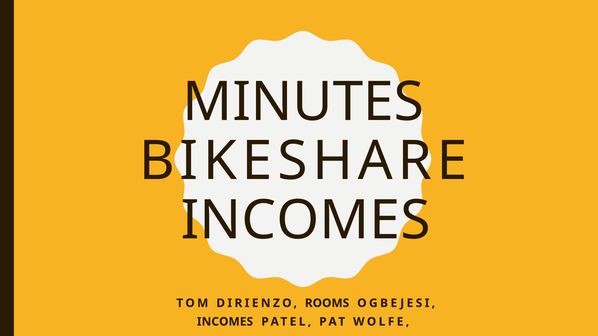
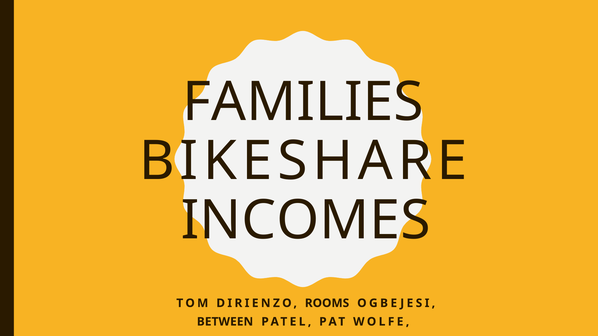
MINUTES: MINUTES -> FAMILIES (303, 102)
INCOMES: INCOMES -> BETWEEN (225, 322)
